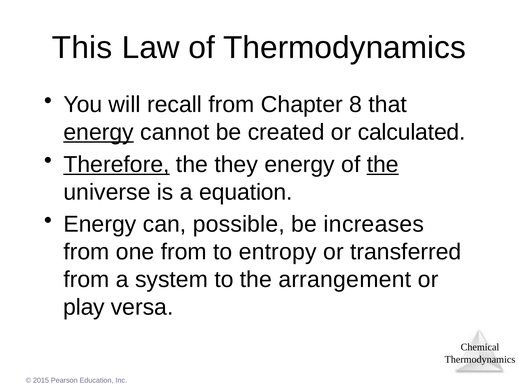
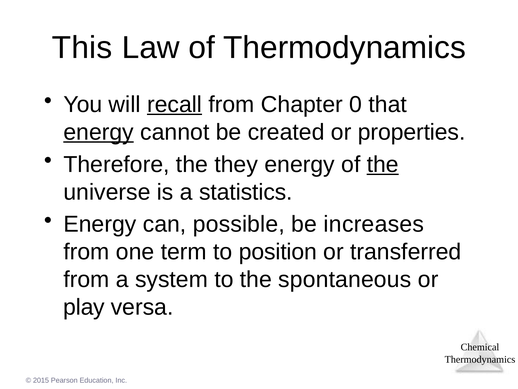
recall underline: none -> present (175, 104)
8: 8 -> 0 (356, 104)
calculated: calculated -> properties (412, 132)
Therefore underline: present -> none (117, 164)
equation: equation -> statistics (246, 192)
one from: from -> term (184, 252)
entropy: entropy -> position (278, 252)
arrangement: arrangement -> spontaneous (345, 279)
